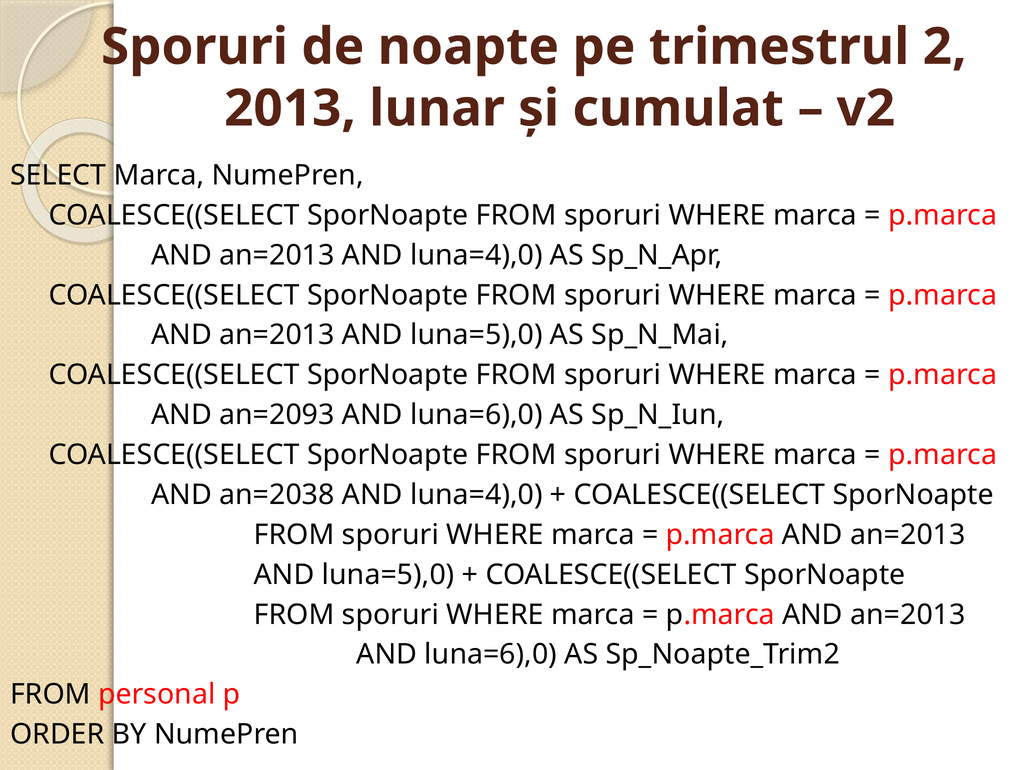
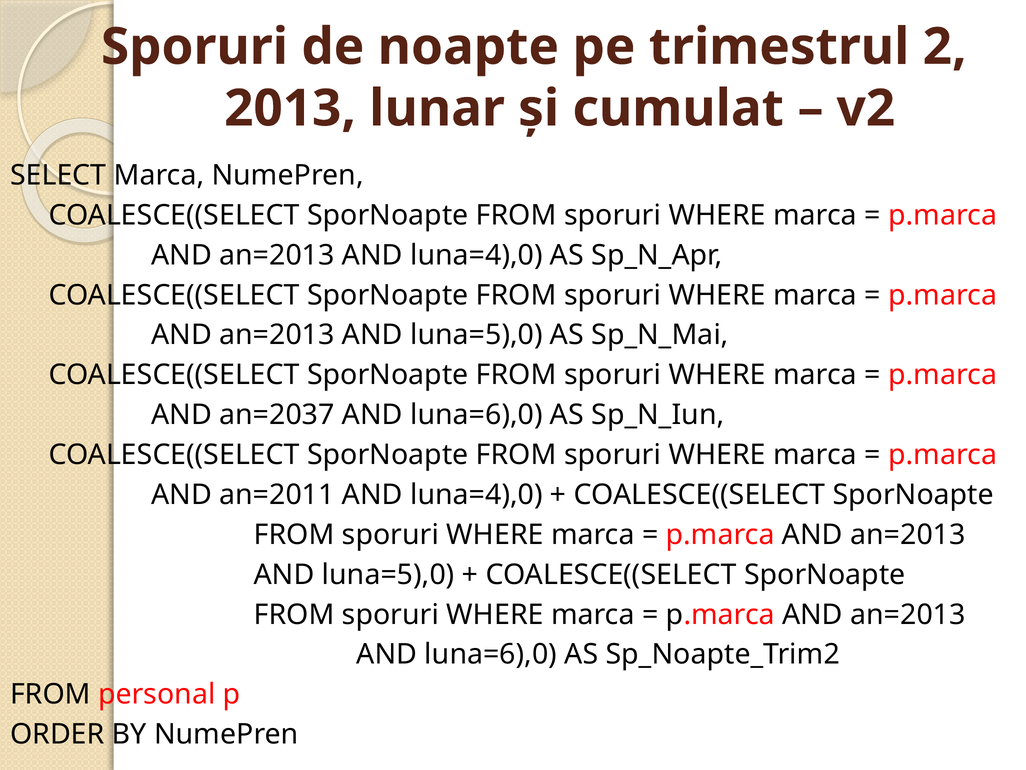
an=2093: an=2093 -> an=2037 (277, 415)
an=2038: an=2038 -> an=2011 (277, 494)
